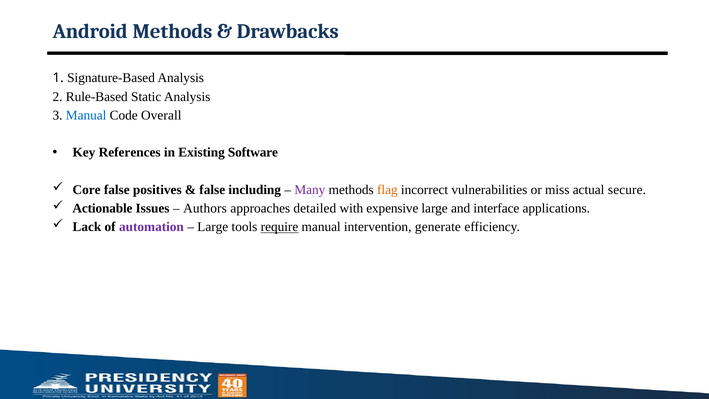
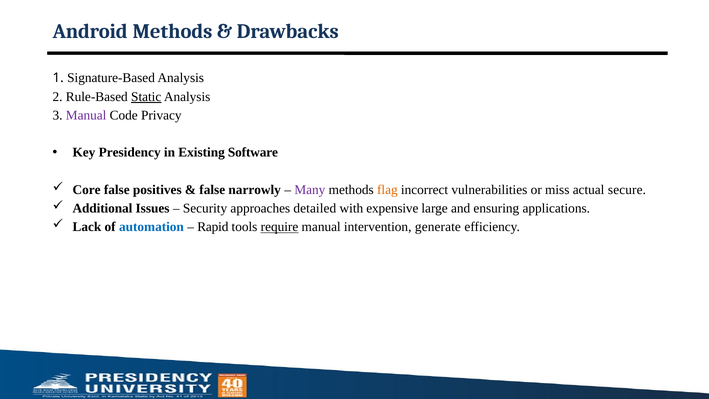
Static underline: none -> present (146, 97)
Manual colour: blue -> purple (86, 115)
Overall: Overall -> Privacy (161, 115)
References: References -> Presidency (130, 152)
including: including -> narrowly (255, 190)
Actionable: Actionable -> Additional (102, 208)
Authors: Authors -> Security (205, 208)
interface: interface -> ensuring (496, 208)
automation colour: purple -> blue (151, 227)
Large: Large -> Rapid (213, 227)
